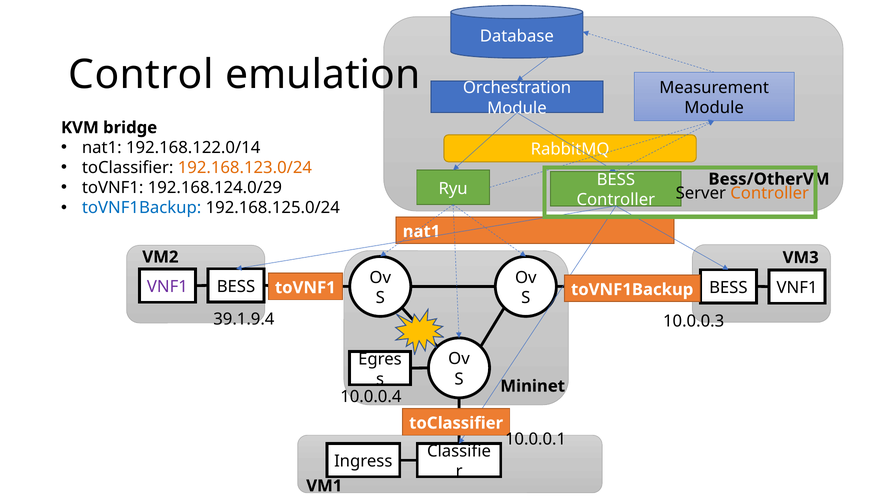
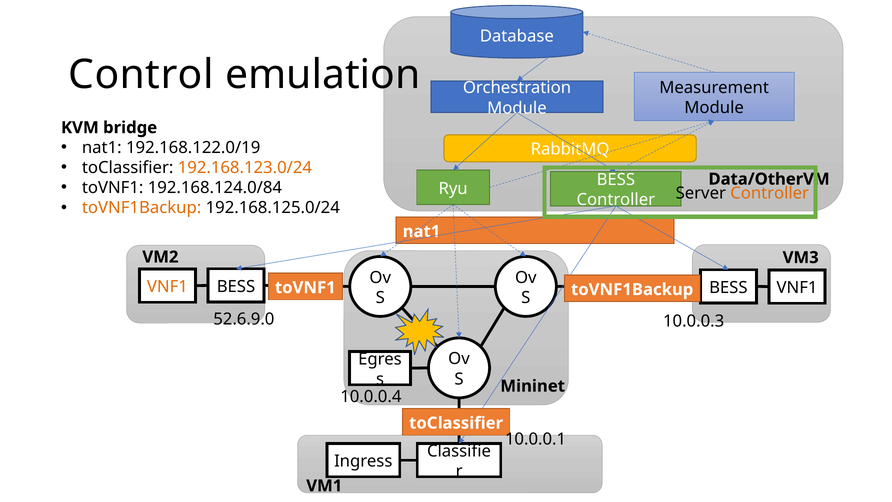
192.168.122.0/14: 192.168.122.0/14 -> 192.168.122.0/19 (193, 148)
Bess/OtherVM: Bess/OtherVM -> Data/OtherVM (769, 179)
192.168.124.0/29: 192.168.124.0/29 -> 192.168.124.0/84 (215, 188)
toVNF1Backup colour: blue -> orange (142, 208)
VNF1 colour: purple -> orange (167, 287)
39.1.9.4: 39.1.9.4 -> 52.6.9.0 (244, 319)
